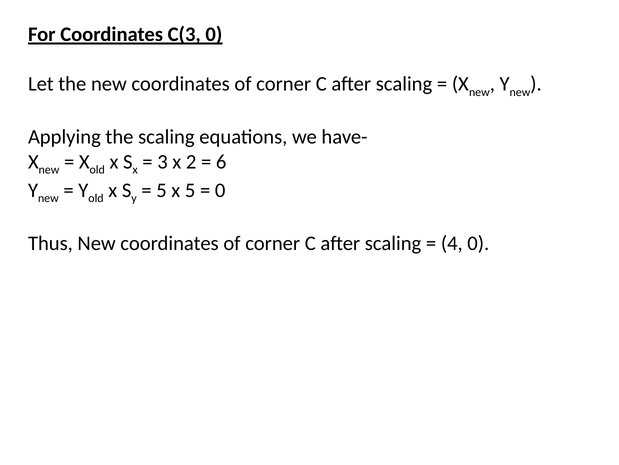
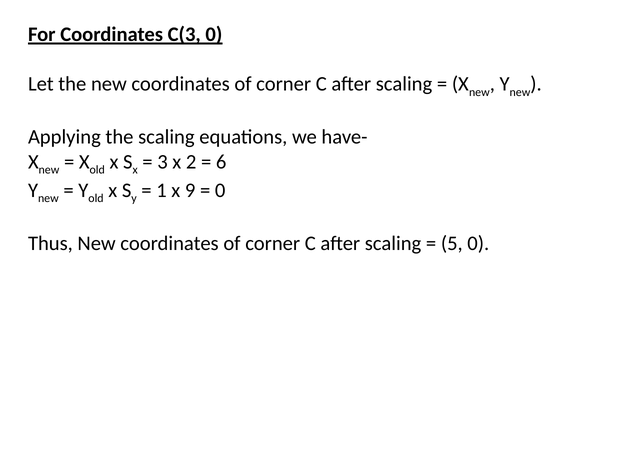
5: 5 -> 1 (161, 190)
x 5: 5 -> 9 (190, 190)
4: 4 -> 5 (452, 243)
